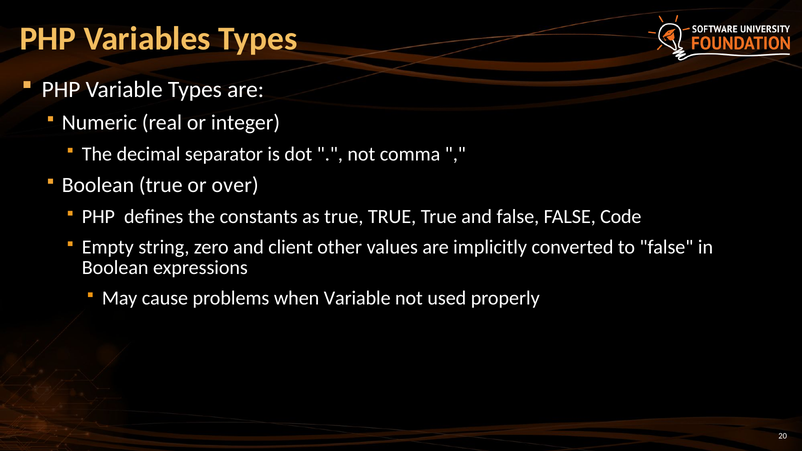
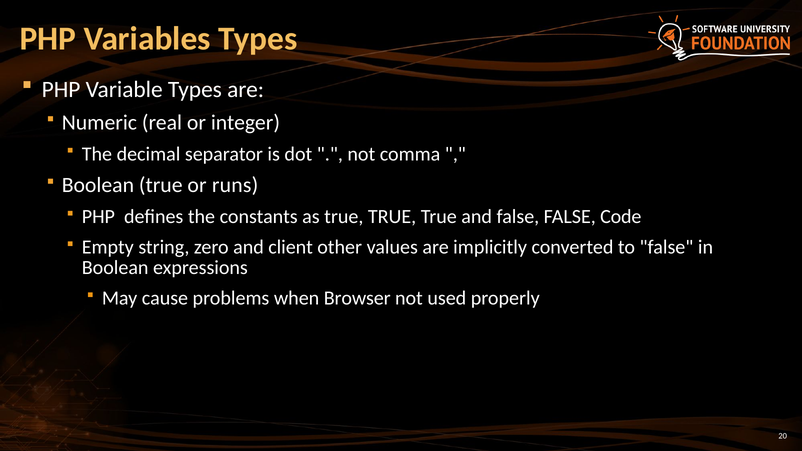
over: over -> runs (235, 185)
when Variable: Variable -> Browser (357, 298)
